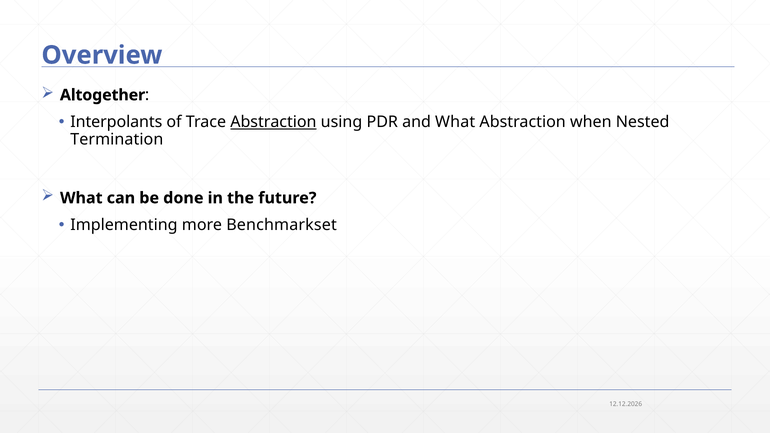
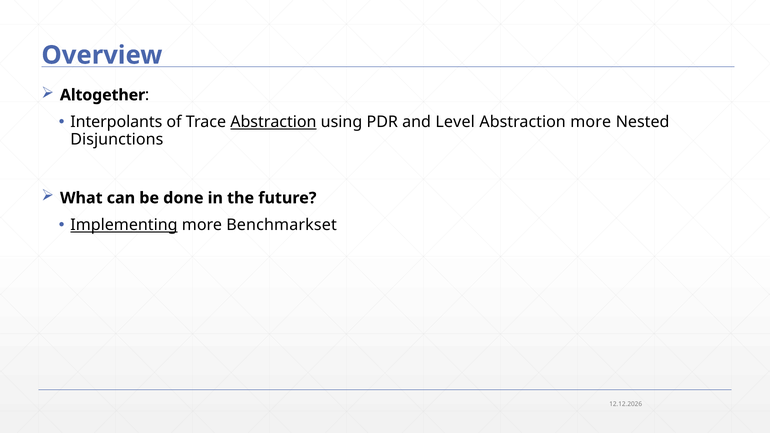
and What: What -> Level (455, 122)
Abstraction when: when -> more (591, 122)
Termination: Termination -> Disjunctions (117, 139)
Implementing underline: none -> present (124, 225)
